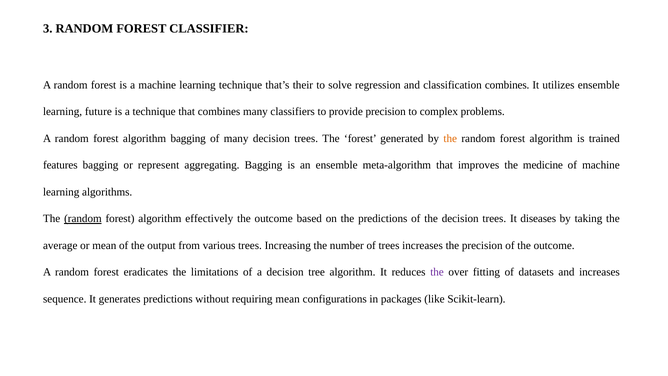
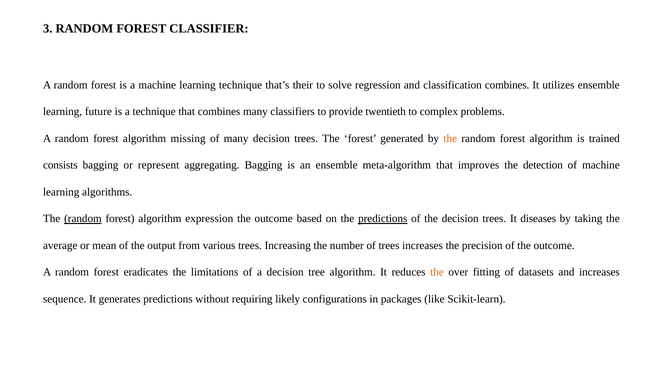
provide precision: precision -> twentieth (386, 112)
algorithm bagging: bagging -> missing (188, 138)
features: features -> consists (60, 165)
medicine: medicine -> detection (543, 165)
effectively: effectively -> expression (209, 219)
predictions underline: none -> present (383, 219)
the colour: purple -> orange (437, 272)
requiring mean: mean -> likely (288, 299)
